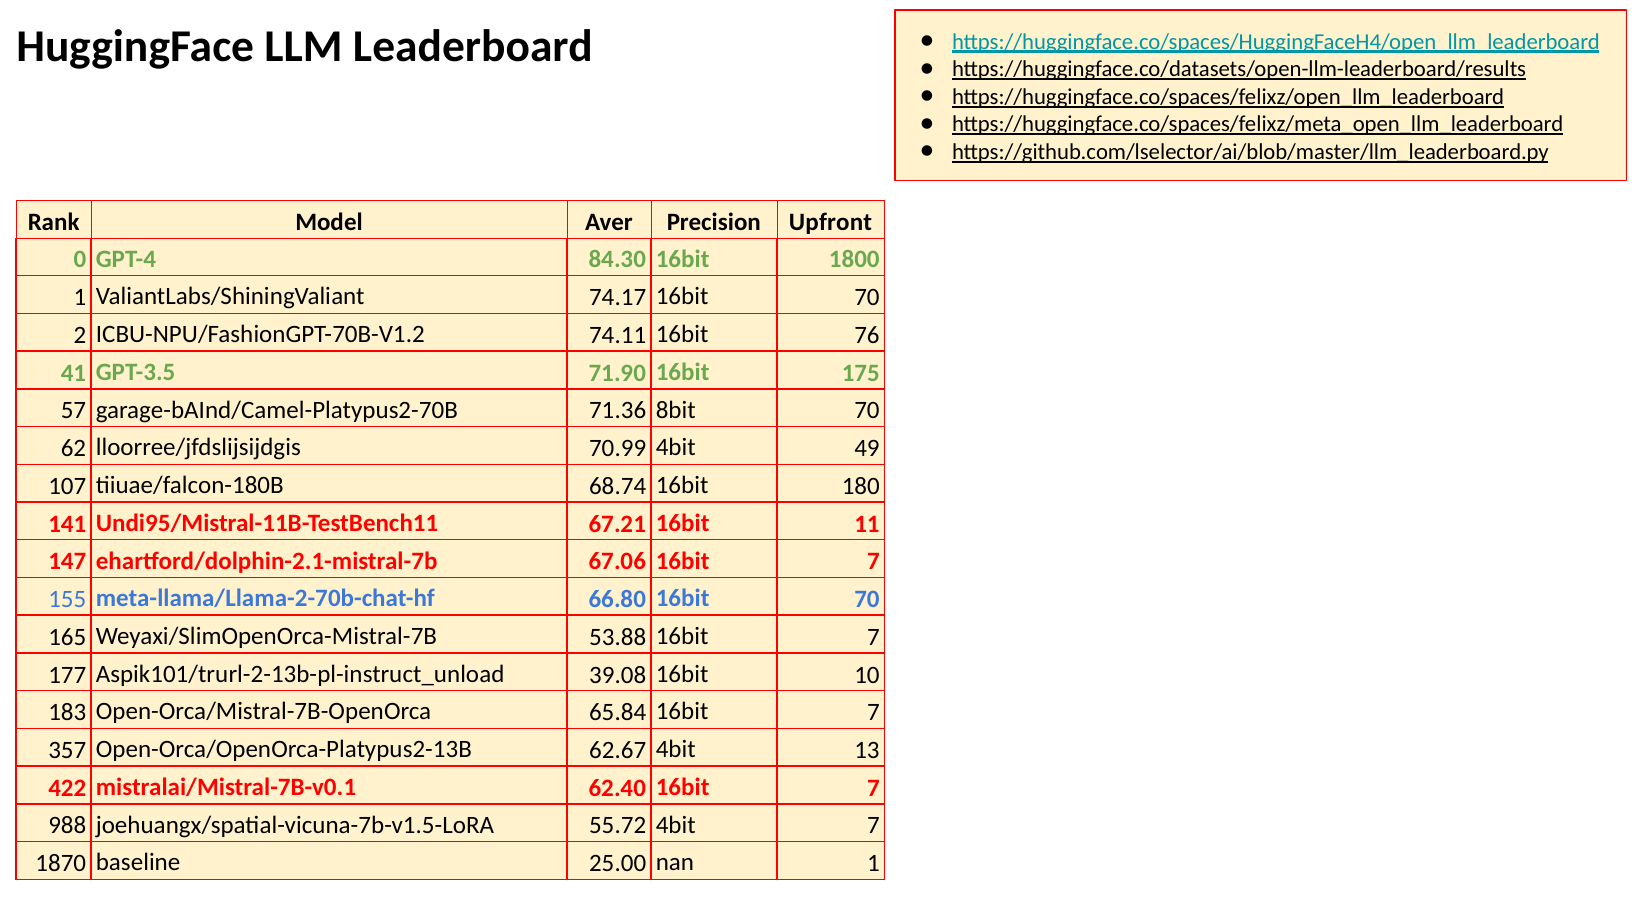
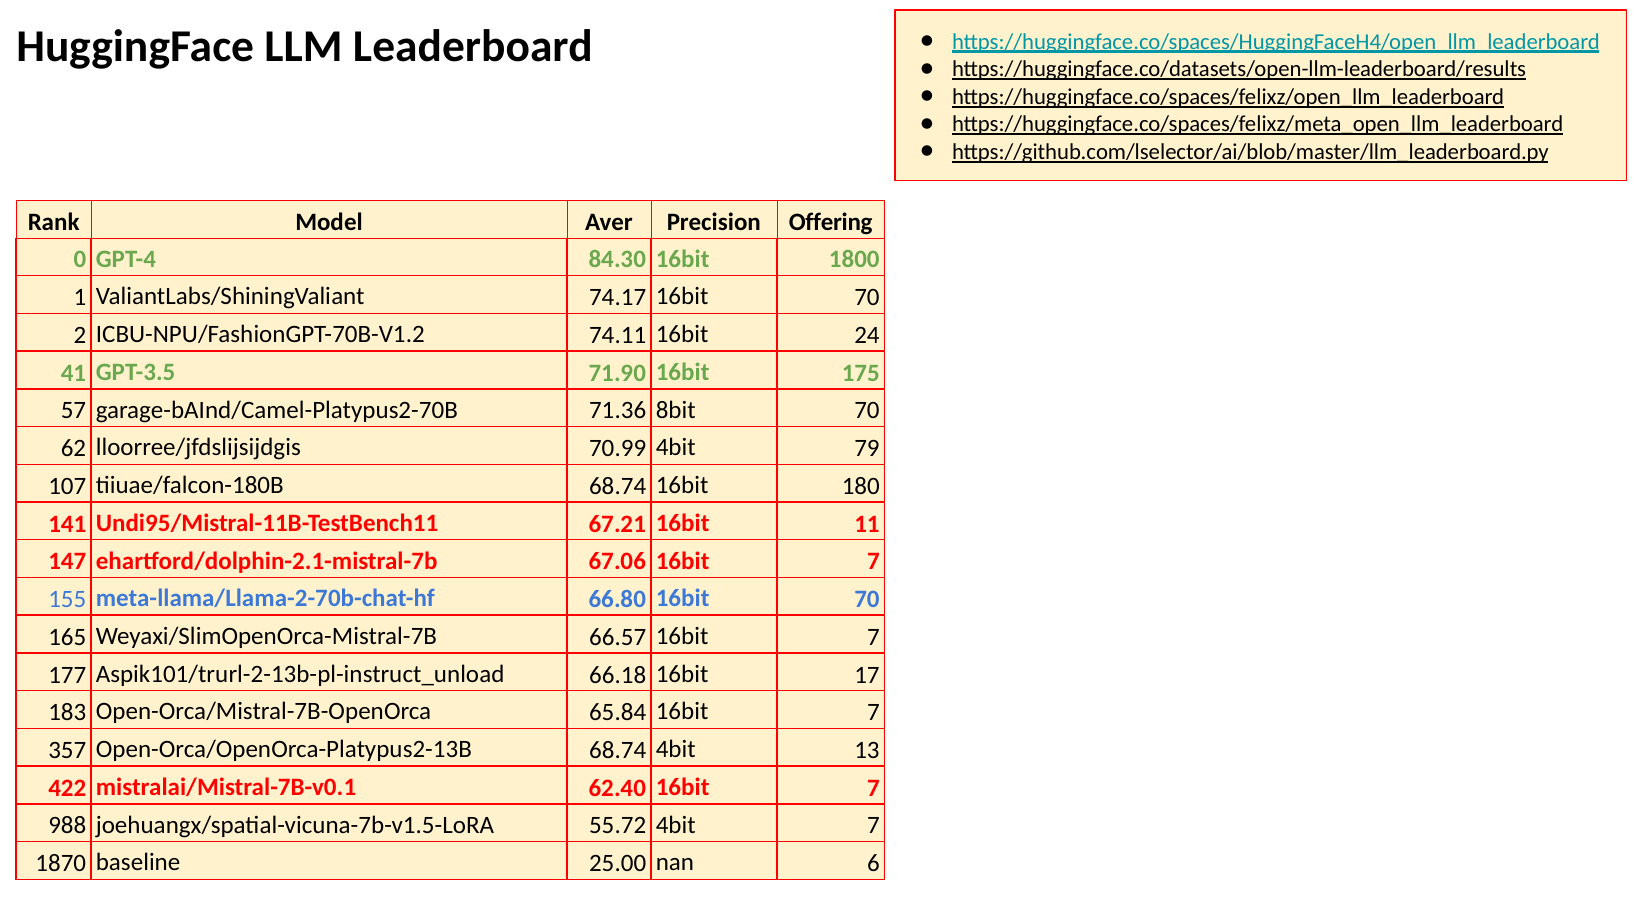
Upfront: Upfront -> Offering (831, 222)
76: 76 -> 24 (867, 335)
49: 49 -> 79 (867, 449)
53.88: 53.88 -> 66.57 (618, 637)
39.08: 39.08 -> 66.18 (618, 675)
10: 10 -> 17 (867, 675)
Open-Orca/OpenOrca-Platypus2-13B 62.67: 62.67 -> 68.74 (618, 750)
nan 1: 1 -> 6 (873, 864)
